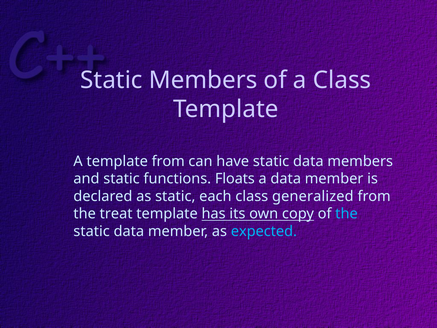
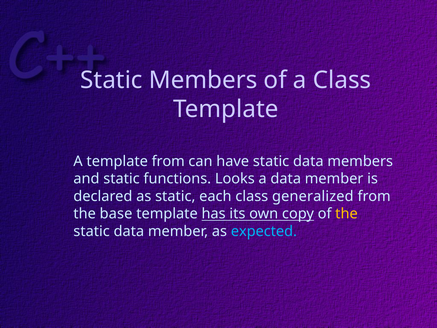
Floats: Floats -> Looks (235, 179)
treat: treat -> base (116, 214)
the colour: light blue -> yellow (346, 214)
